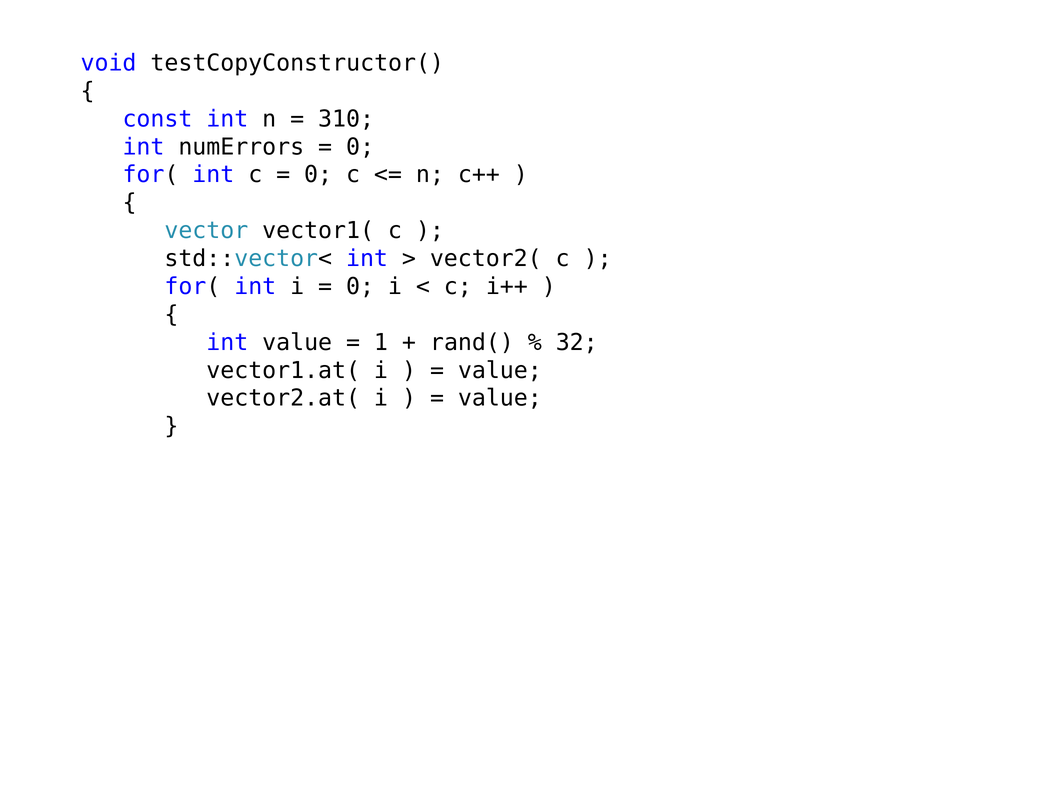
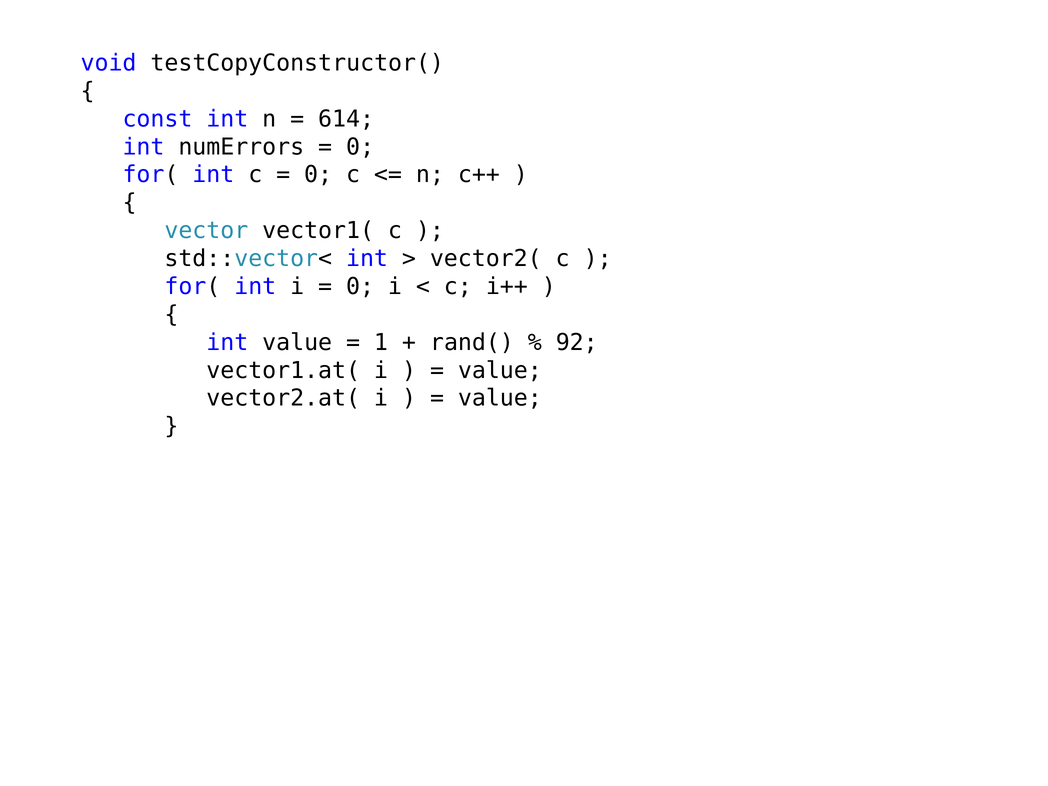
310: 310 -> 614 (346, 119)
32: 32 -> 92 (577, 342)
